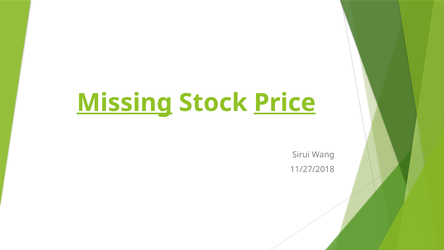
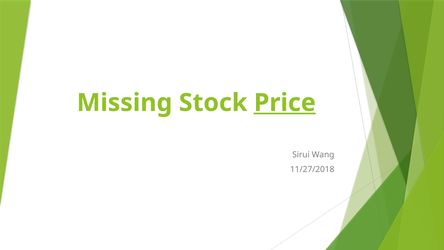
Missing underline: present -> none (125, 103)
